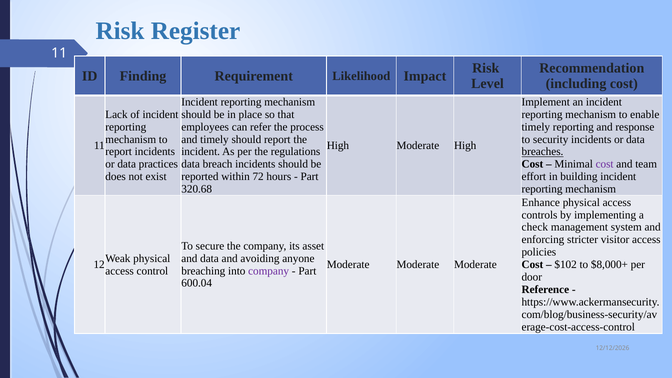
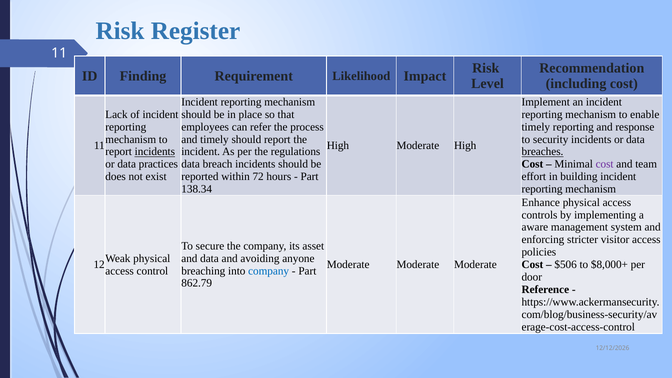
incidents underline: none -> present (155, 152)
320.68: 320.68 -> 138.34 (197, 189)
check: check -> aware (535, 227)
$102: $102 -> $506 (566, 265)
company colour: purple -> blue (269, 271)
600.04: 600.04 -> 862.79 (197, 283)
